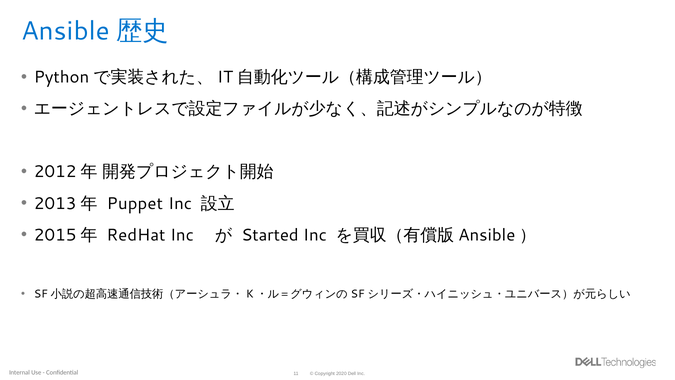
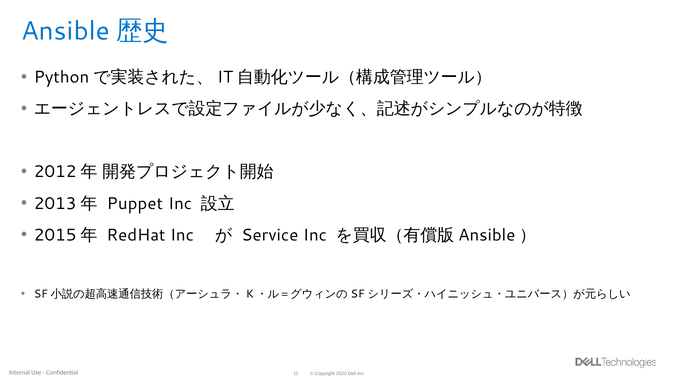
Started: Started -> Service (270, 235)
